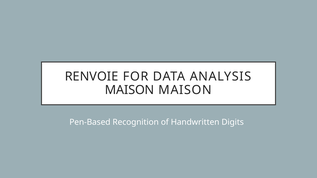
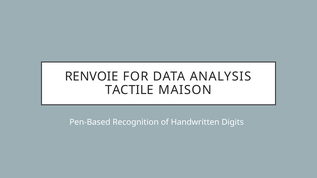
MAISON: MAISON -> TACTILE (129, 90)
